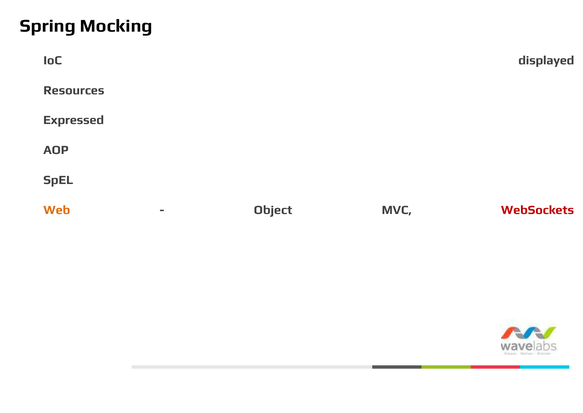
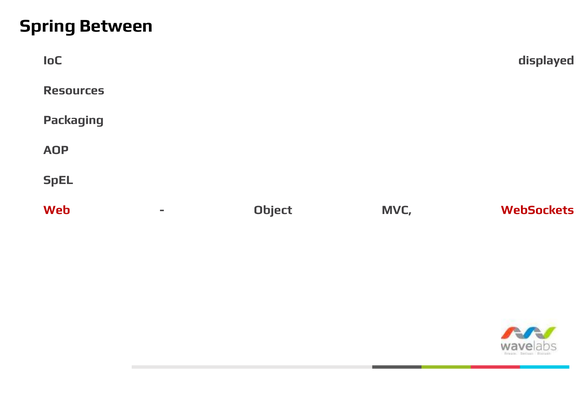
Mocking: Mocking -> Between (116, 26)
Expressed: Expressed -> Packaging (74, 120)
Web colour: orange -> red (57, 210)
